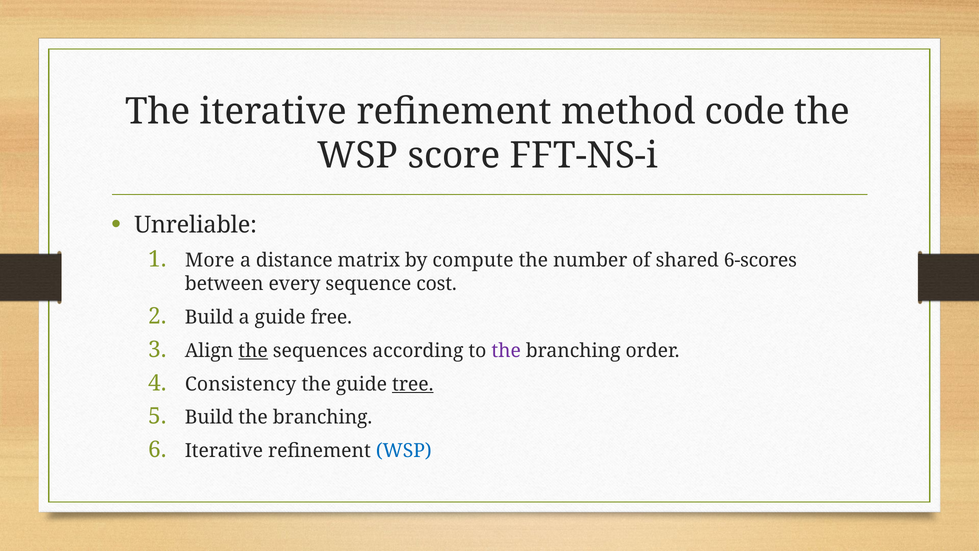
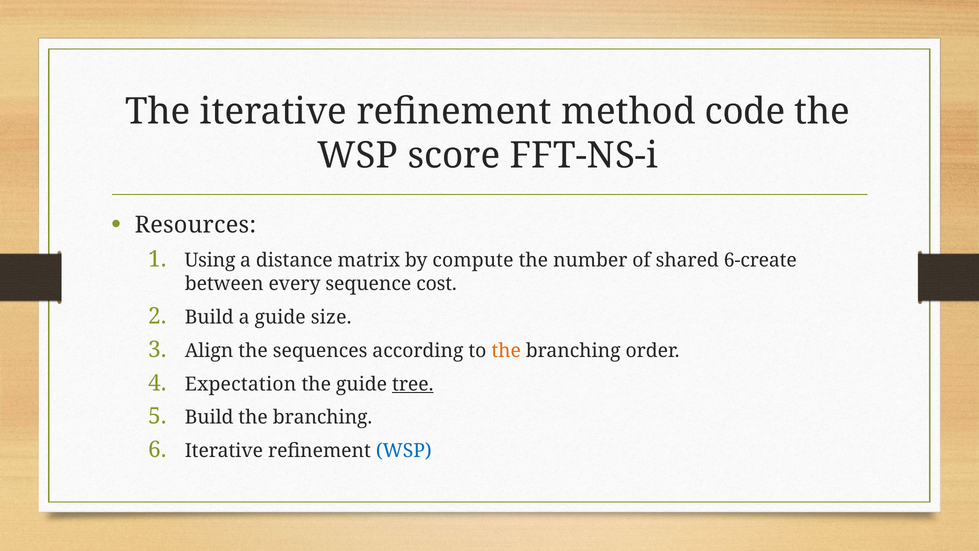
Unreliable: Unreliable -> Resources (195, 225)
More: More -> Using (210, 260)
6-scores: 6-scores -> 6-create (760, 260)
free: free -> size (331, 317)
the underline: present -> none (253, 350)
the colour: purple -> orange (506, 350)
Consistency: Consistency -> Expectation (241, 384)
